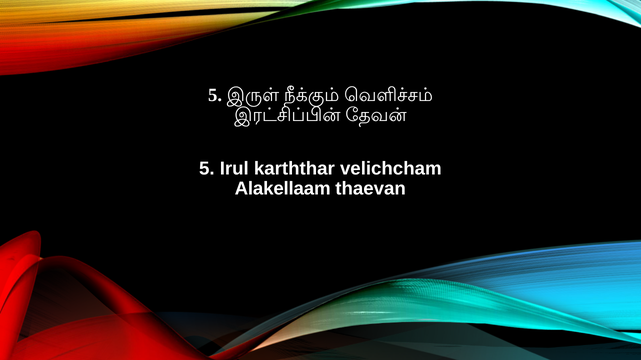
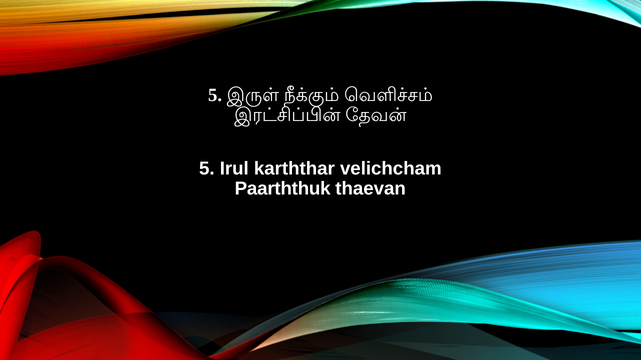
Alakellaam: Alakellaam -> Paarththuk (283, 189)
